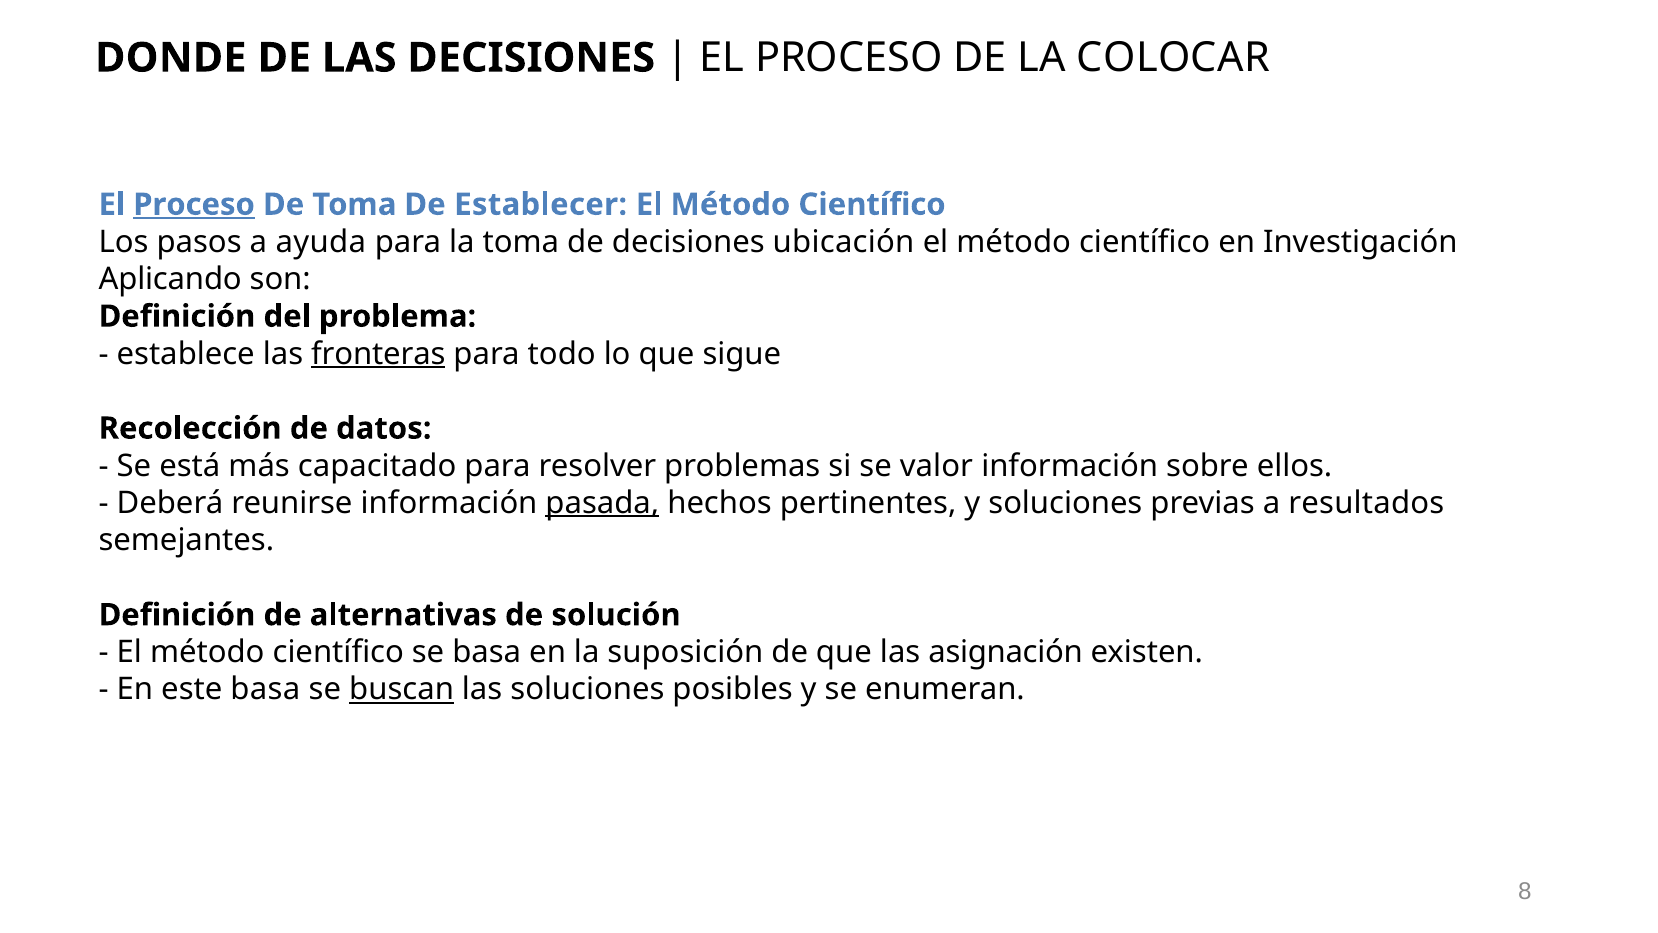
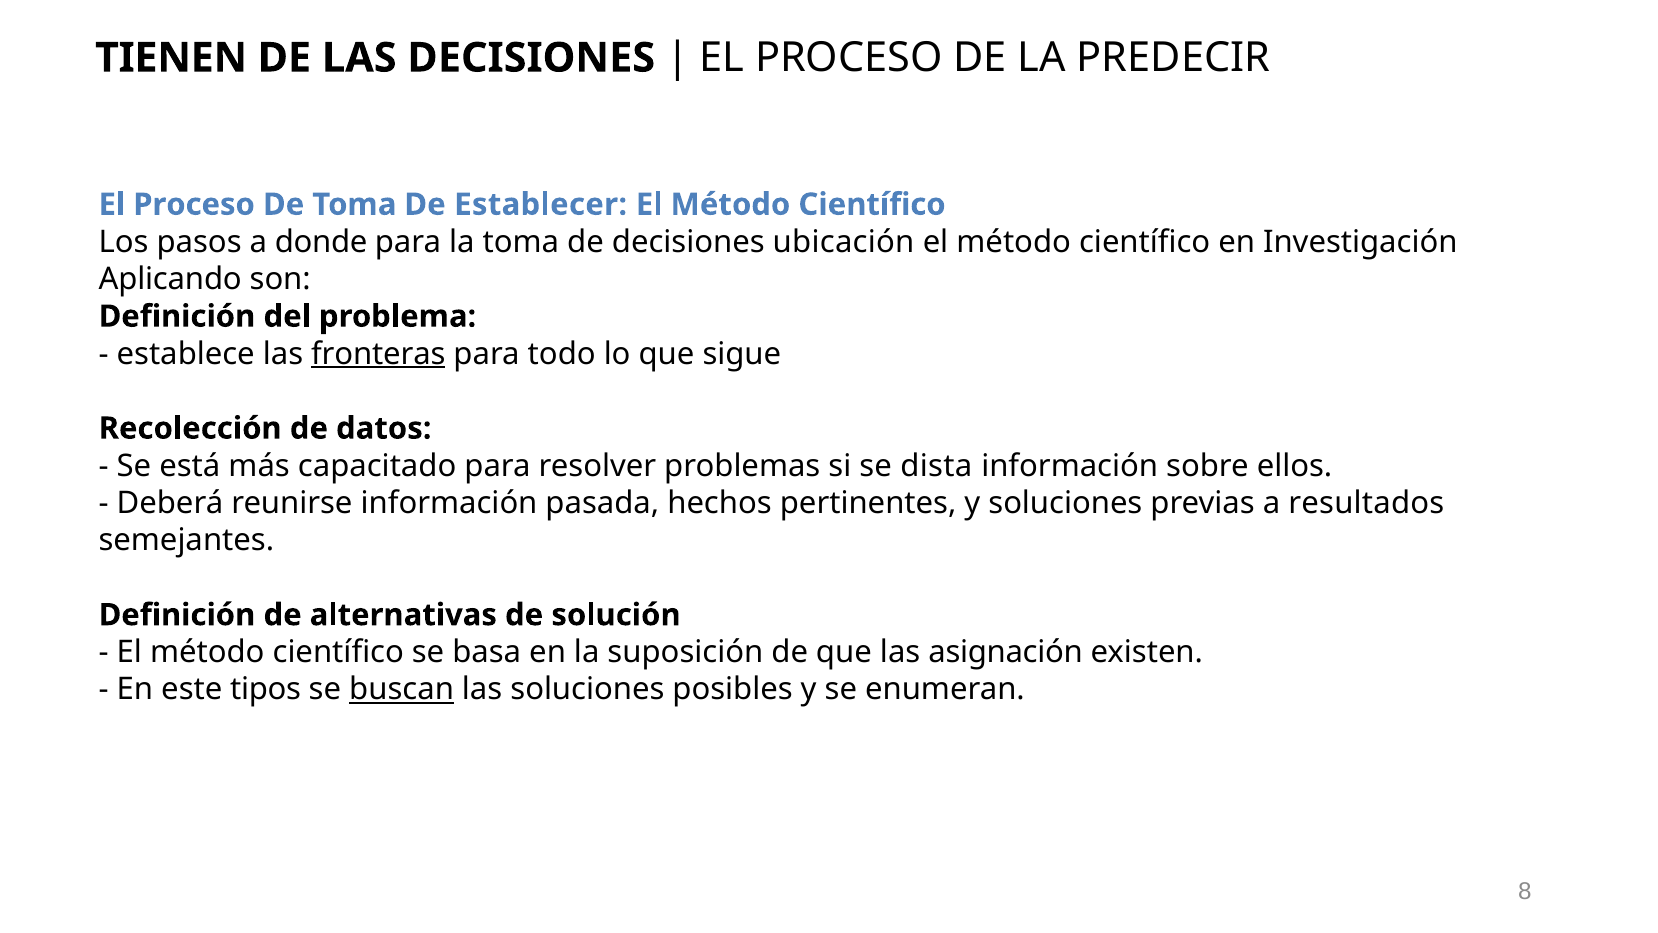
DONDE: DONDE -> TIENEN (171, 58)
COLOCAR: COLOCAR -> PREDECIR (1174, 58)
Proceso underline: present -> none (194, 204)
ayuda: ayuda -> donde (321, 242)
valor: valor -> dista (936, 466)
pasada underline: present -> none (602, 503)
este basa: basa -> tipos (266, 689)
